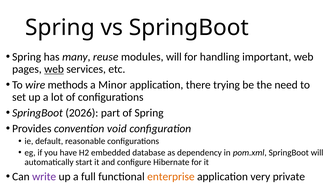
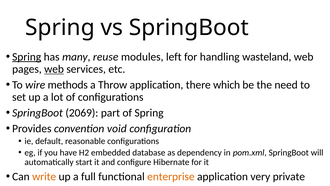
Spring underline: none -> present (27, 57)
modules will: will -> left (174, 57)
important: important -> wasteland (267, 57)
Minor: Minor -> Throw (113, 85)
trying: trying -> which (227, 85)
2026: 2026 -> 2069 (82, 113)
write colour: purple -> orange (44, 176)
